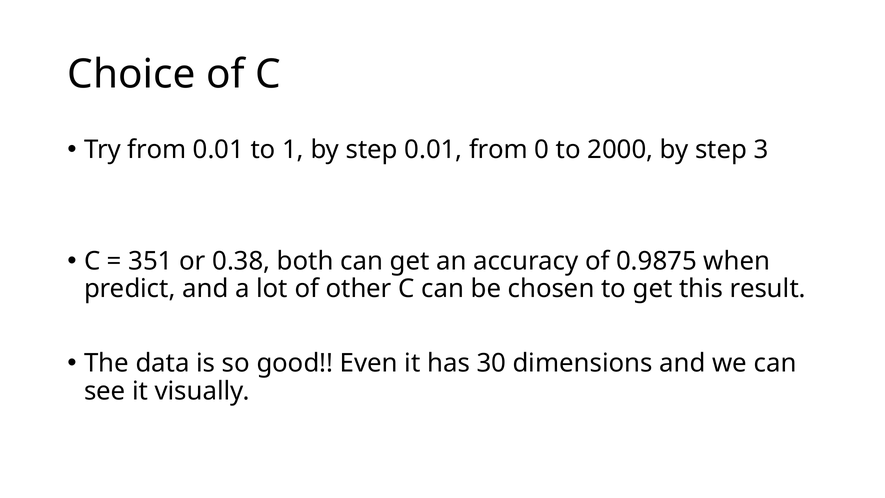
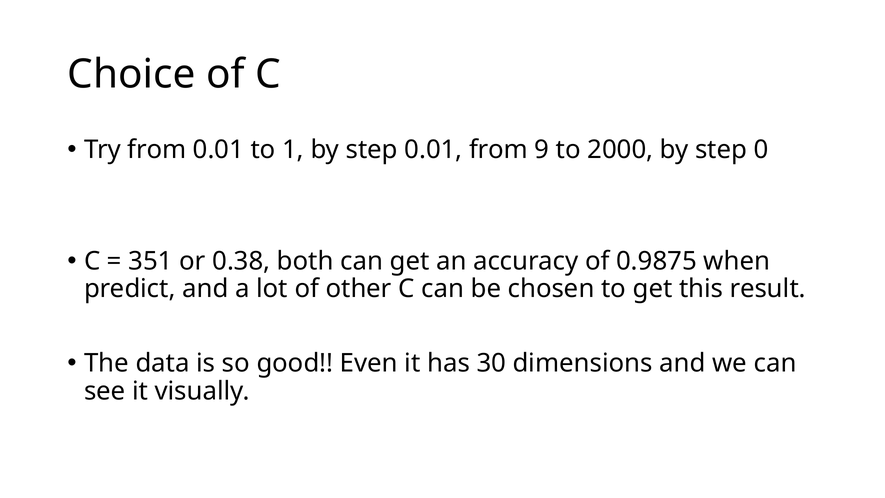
0: 0 -> 9 (542, 150)
3: 3 -> 0 (761, 150)
